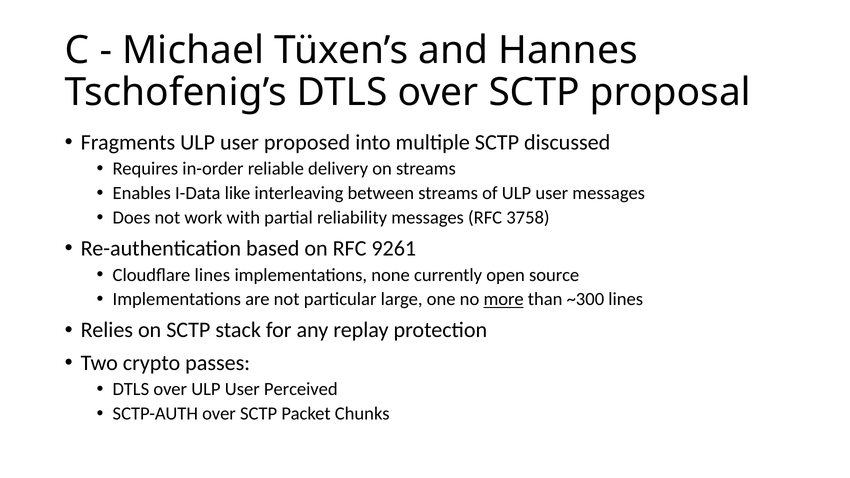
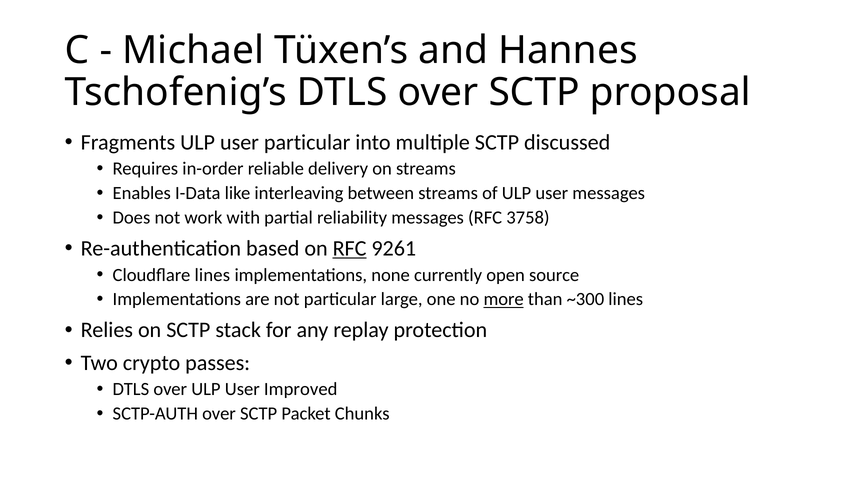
user proposed: proposed -> particular (307, 142)
RFC underline: none -> present (350, 249)
Perceived: Perceived -> Improved (301, 389)
